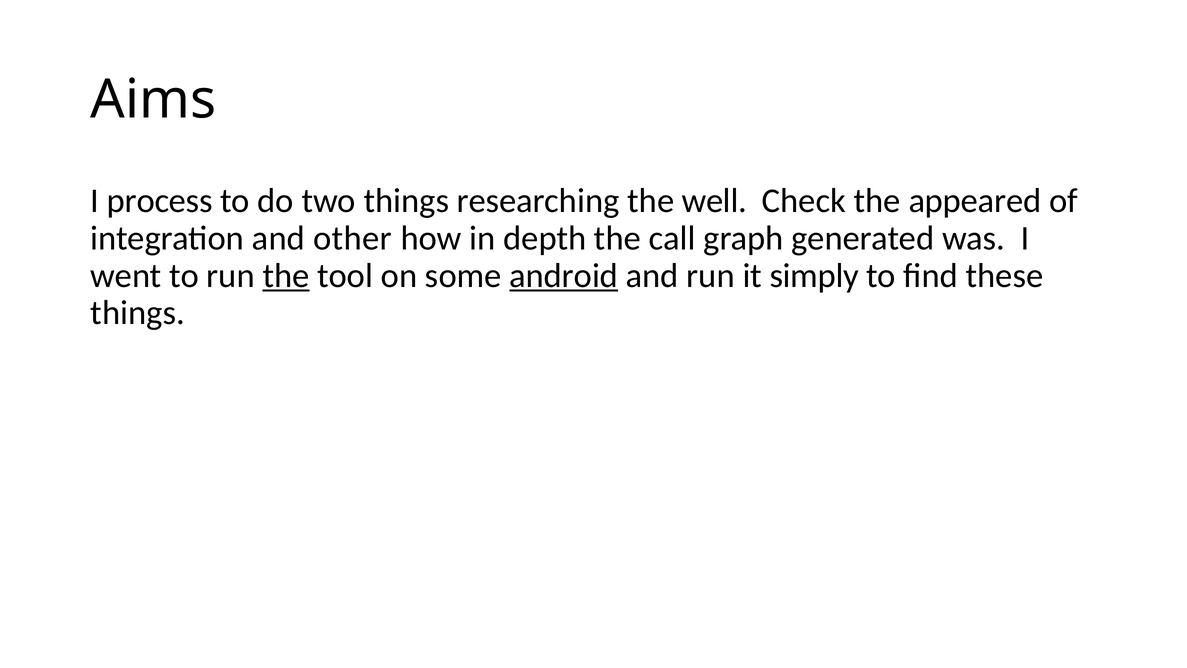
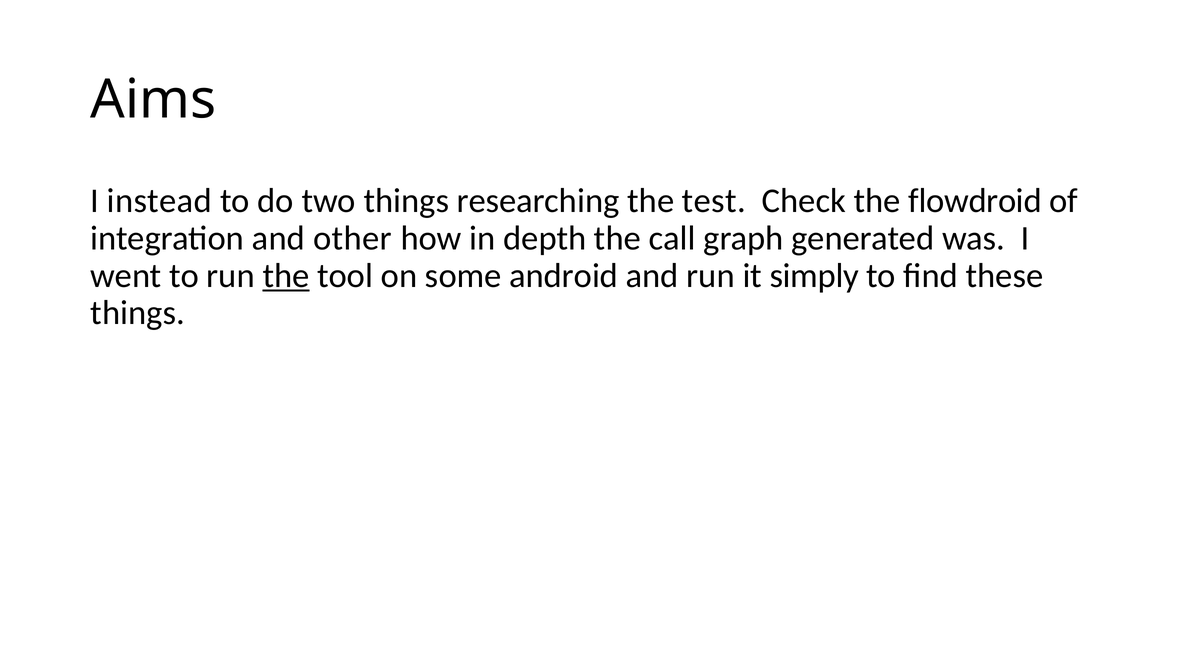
process: process -> instead (159, 201)
well: well -> test (714, 201)
appeared: appeared -> flowdroid (975, 201)
android underline: present -> none (564, 275)
